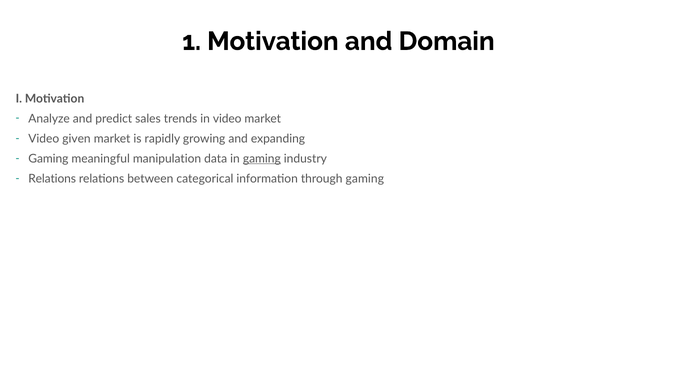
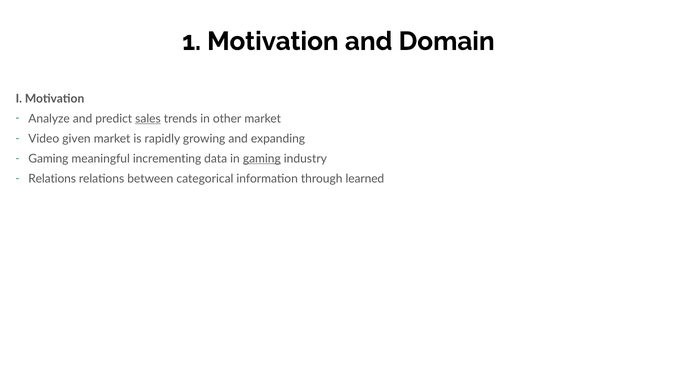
sales underline: none -> present (148, 119)
in video: video -> other (227, 119)
manipulation: manipulation -> incrementing (167, 159)
through gaming: gaming -> learned (365, 179)
